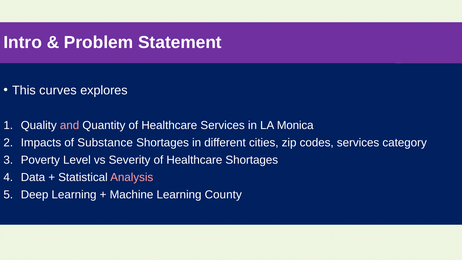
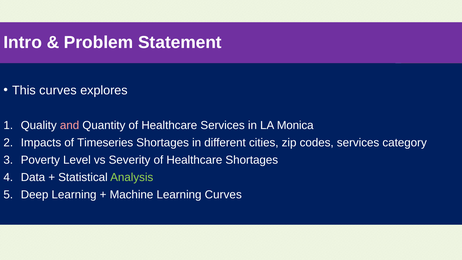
Substance: Substance -> Timeseries (105, 143)
Analysis colour: pink -> light green (132, 177)
Learning County: County -> Curves (223, 194)
